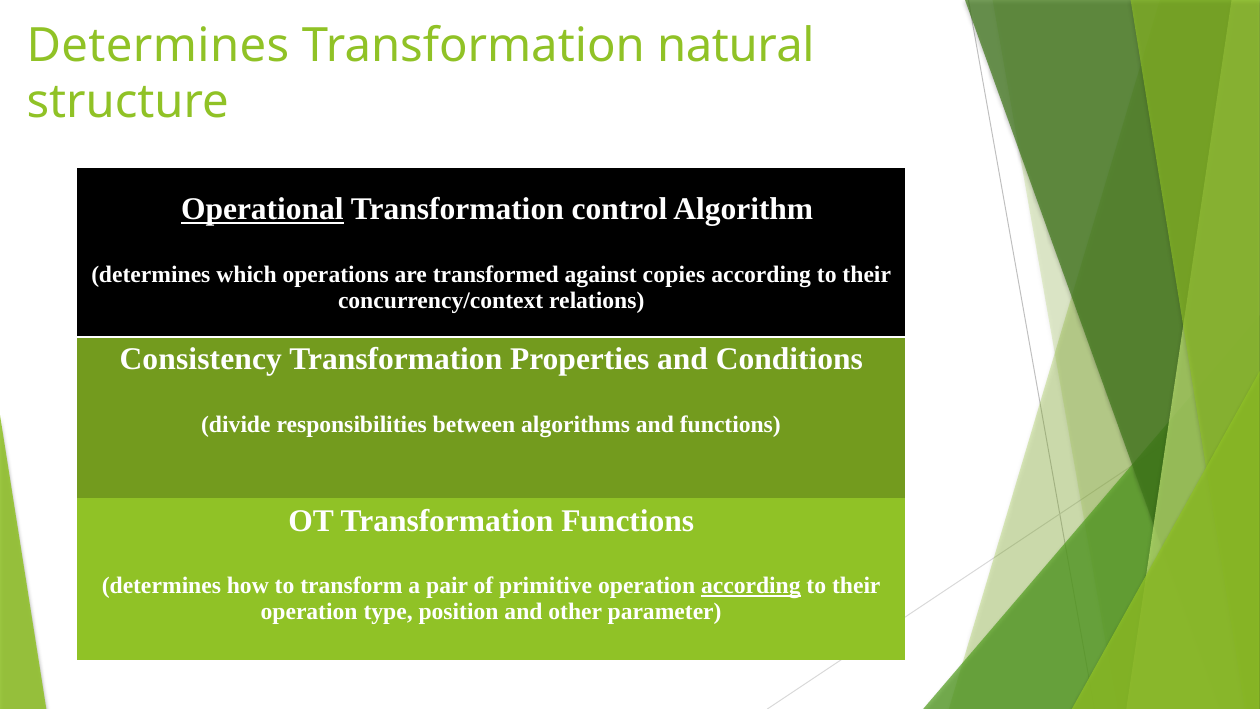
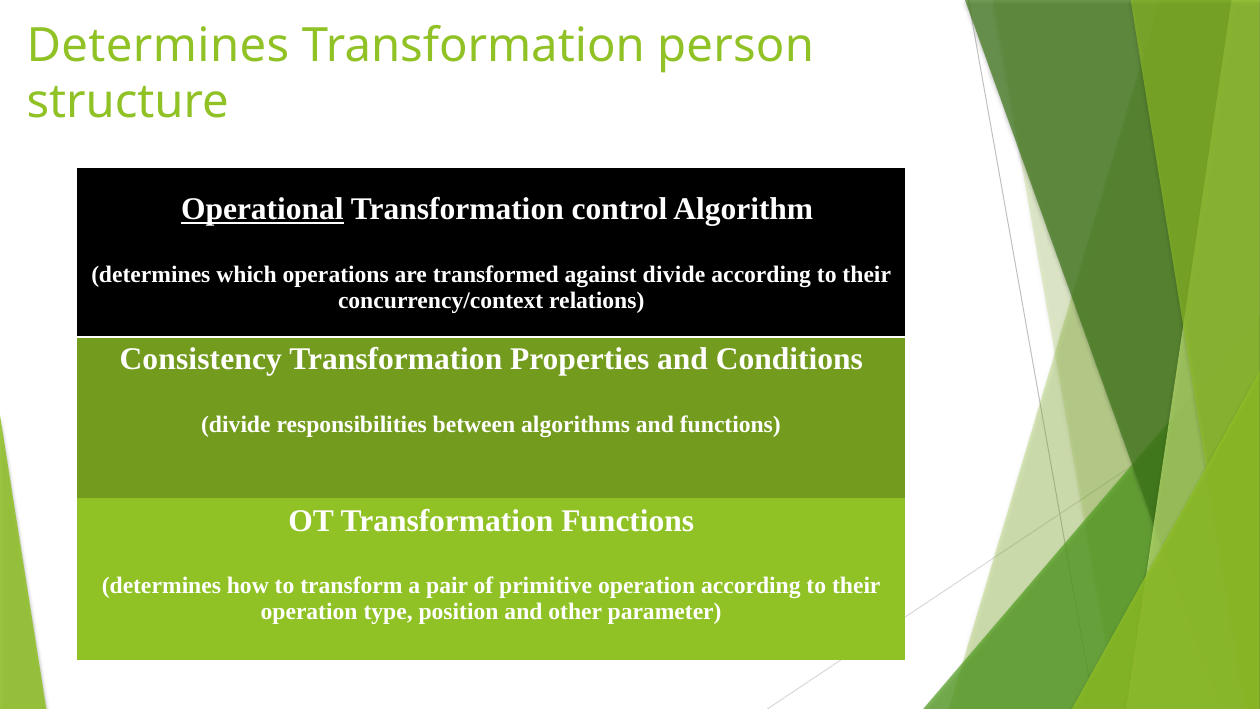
natural: natural -> person (735, 46)
against copies: copies -> divide (674, 274)
according underline: present -> none (751, 586)
